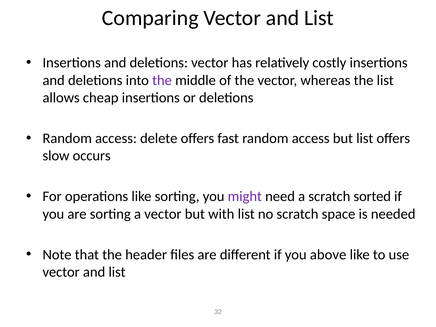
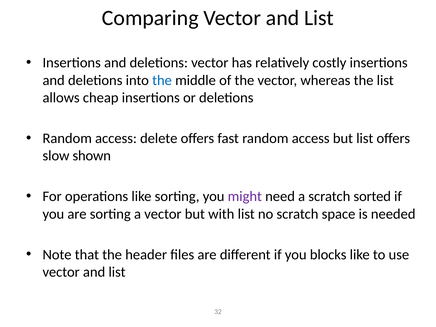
the colour: purple -> blue (162, 80)
occurs: occurs -> shown (92, 156)
above: above -> blocks (328, 255)
